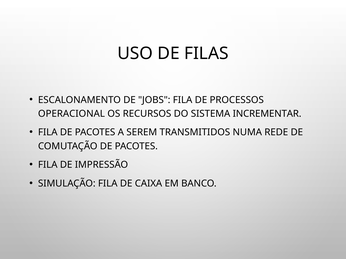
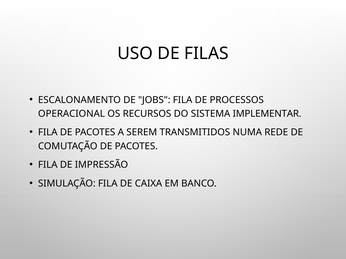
INCREMENTAR: INCREMENTAR -> IMPLEMENTAR (267, 114)
